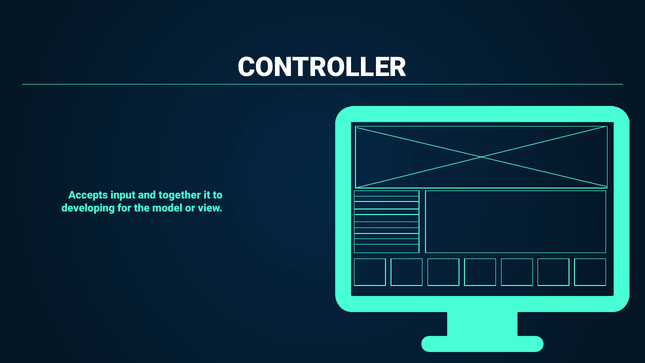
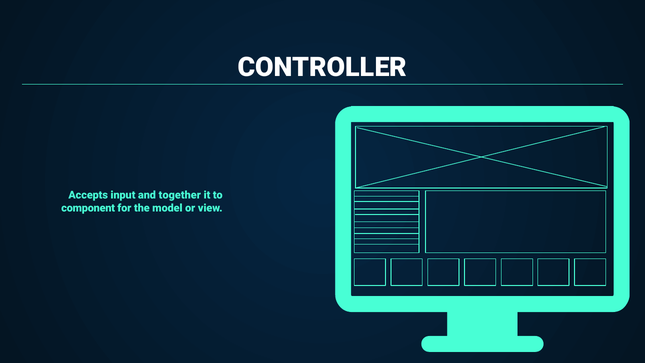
developing: developing -> component (88, 208)
